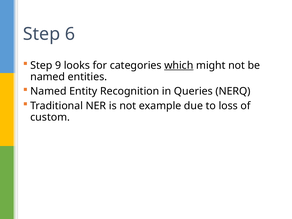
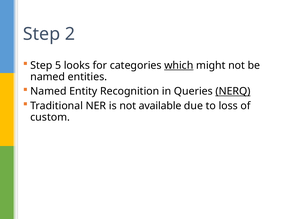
6: 6 -> 2 (70, 34)
9: 9 -> 5 (58, 65)
NERQ underline: none -> present (233, 91)
example: example -> available (160, 106)
